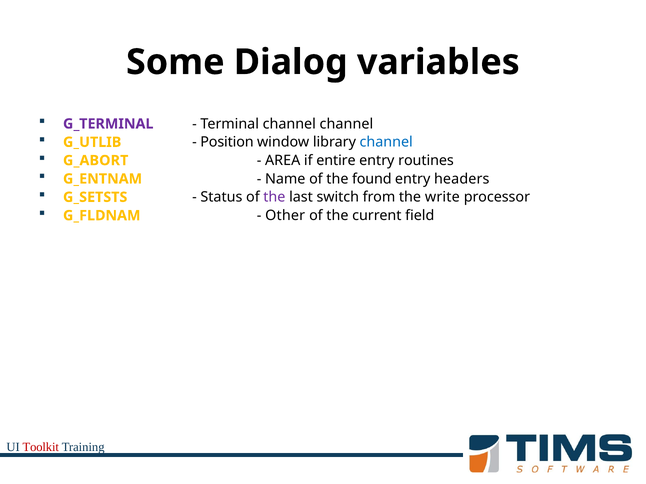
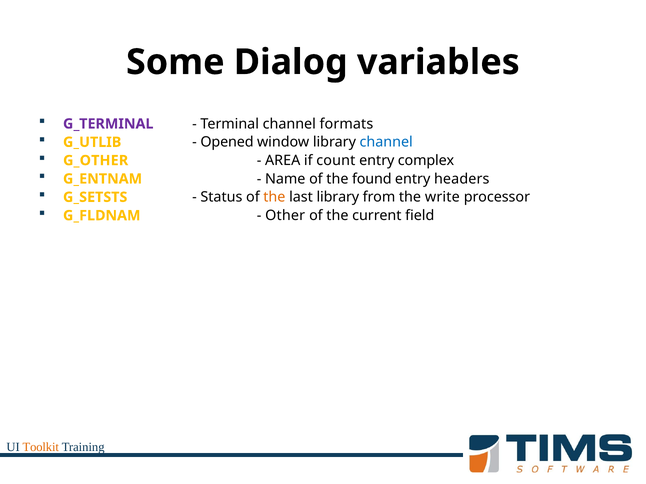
channel channel: channel -> formats (346, 124)
Position: Position -> Opened (227, 142)
G_ABORT: G_ABORT -> G_OTHER (96, 161)
entire: entire -> count (336, 161)
routines: routines -> complex (426, 161)
the colour: purple -> orange (274, 197)
last switch: switch -> library (338, 197)
Toolkit colour: red -> orange (41, 448)
